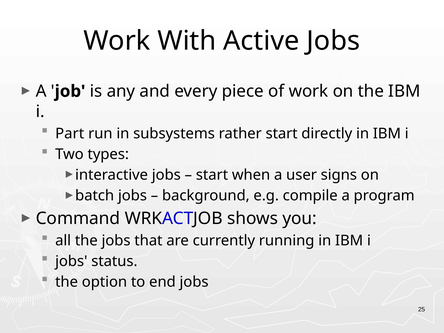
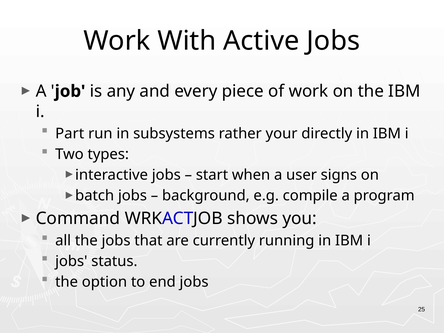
rather start: start -> your (282, 133)
